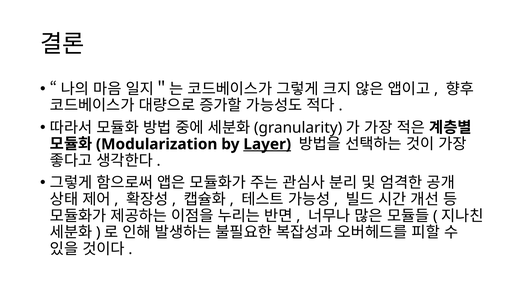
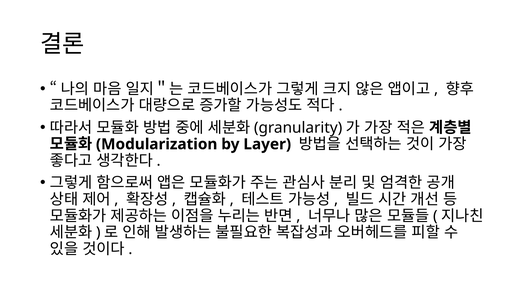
Layer underline: present -> none (267, 144)
